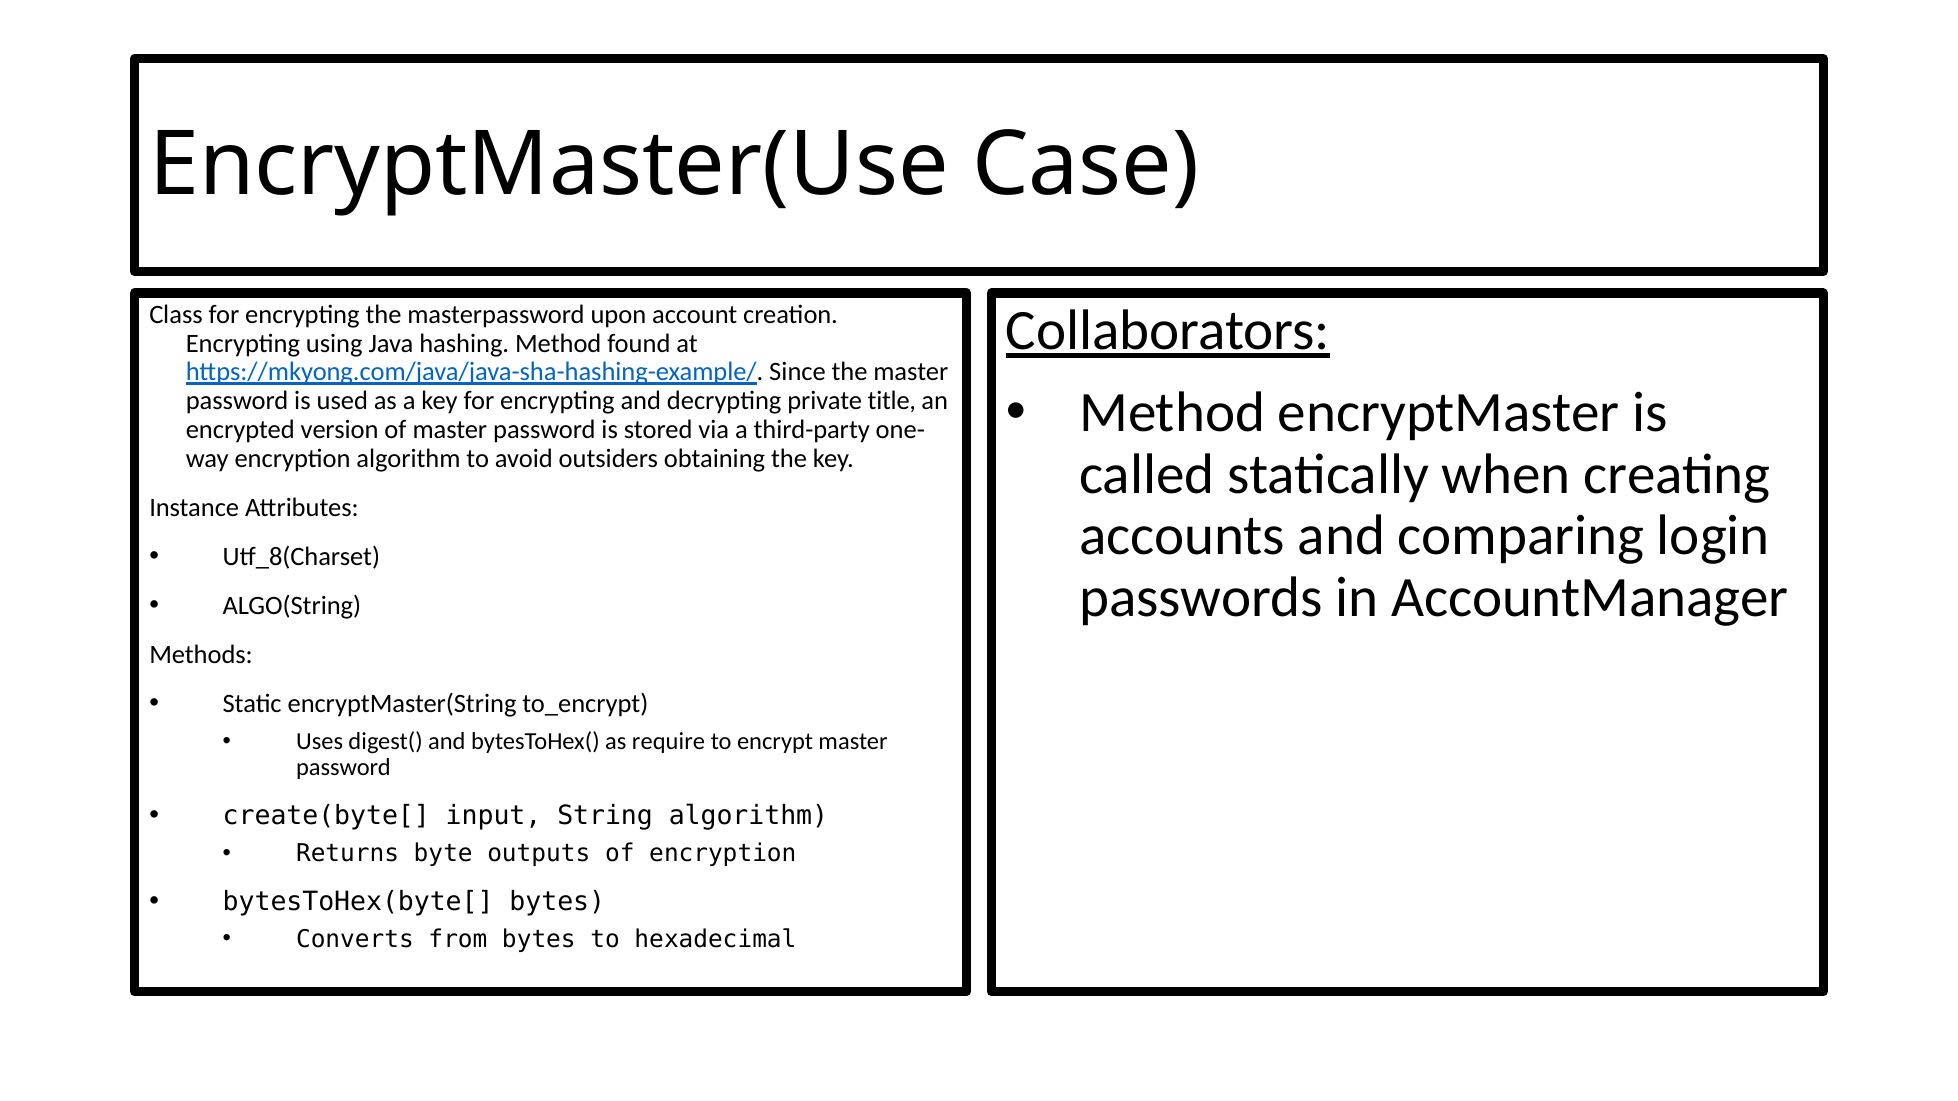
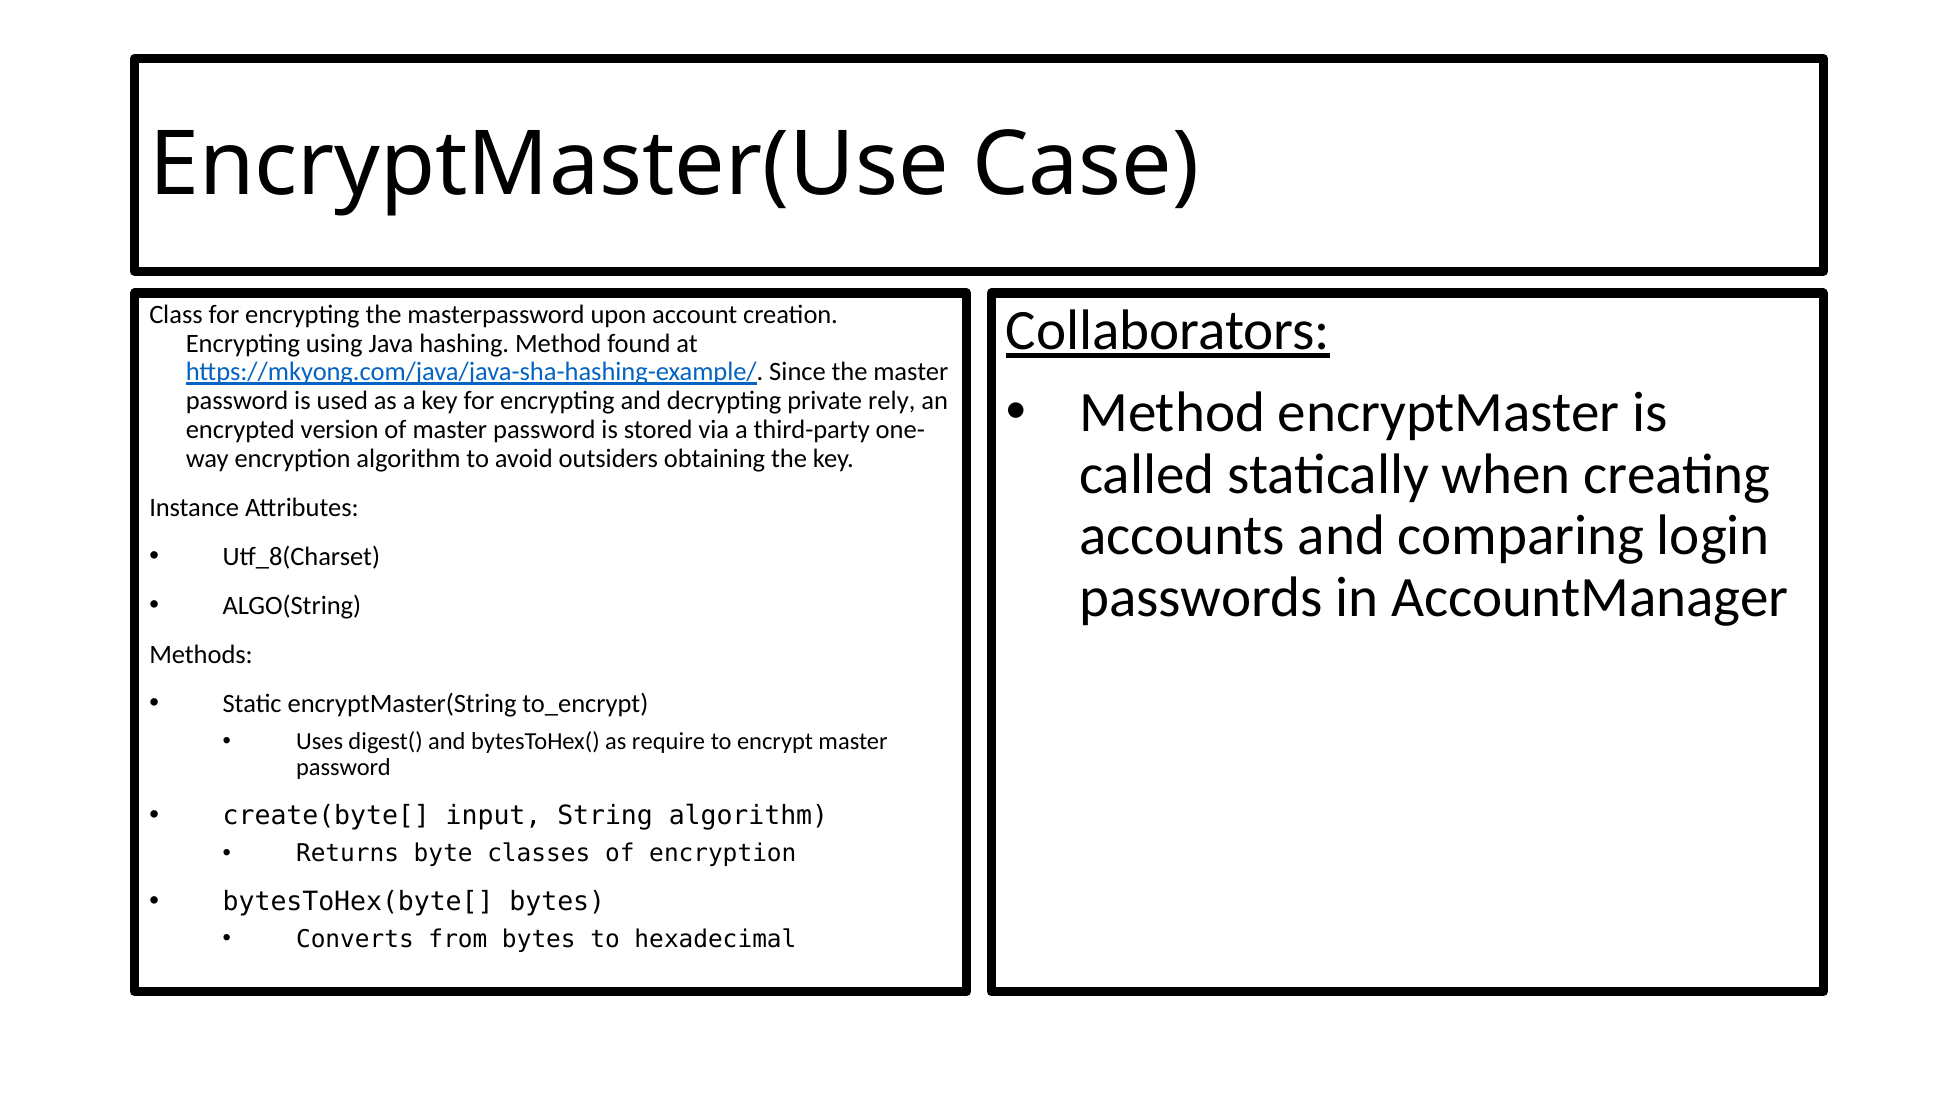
title: title -> rely (892, 401)
outputs: outputs -> classes (539, 854)
